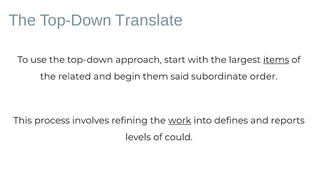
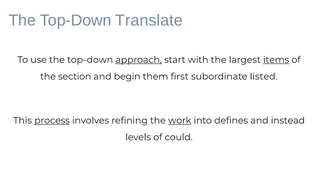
approach underline: none -> present (139, 60)
related: related -> section (75, 76)
said: said -> first (180, 76)
order: order -> listed (264, 76)
process underline: none -> present (52, 120)
reports: reports -> instead (288, 120)
